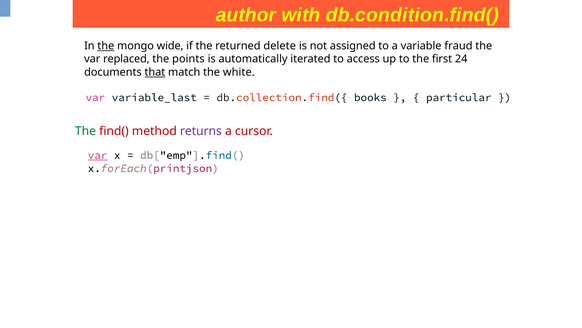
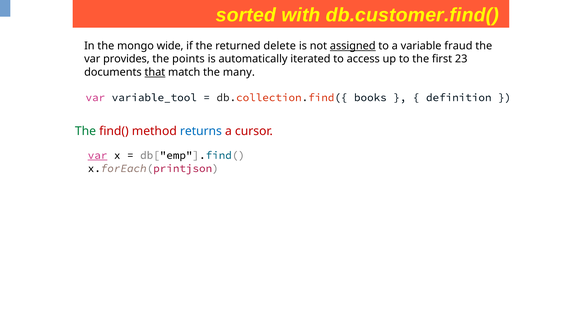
author: author -> sorted (246, 15)
db.condition.find(: db.condition.find( -> db.customer.find( (412, 15)
the underline: present -> none (106, 46)
assigned underline: none -> present (353, 46)
replaced: replaced -> provides (126, 59)
24: 24 -> 23 (461, 59)
white: white -> many (239, 72)
variable_last: variable_last -> variable_tool (154, 97)
particular: particular -> definition (459, 97)
returns colour: purple -> blue (201, 131)
